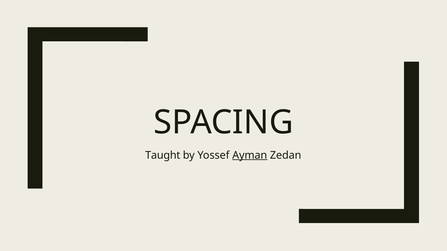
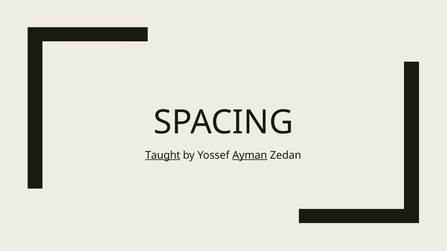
Taught underline: none -> present (163, 155)
